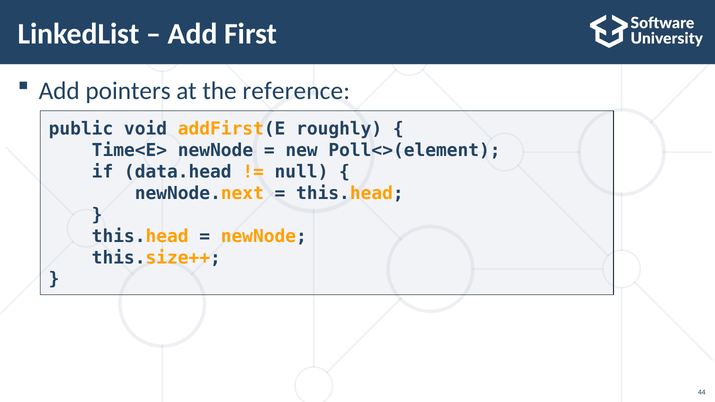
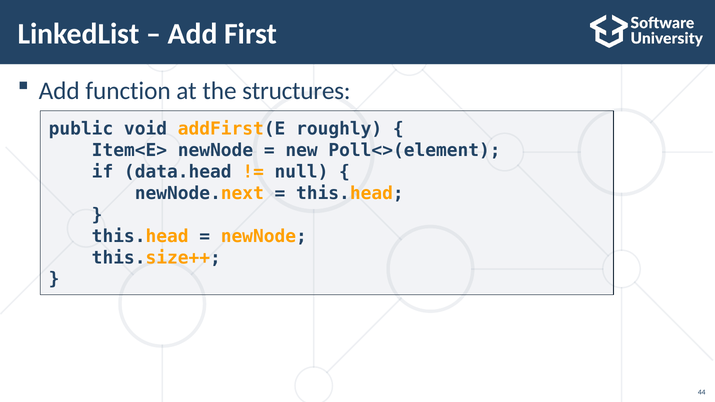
pointers: pointers -> function (128, 91)
reference: reference -> structures (296, 91)
Time<E>: Time<E> -> Item<E> (129, 150)
